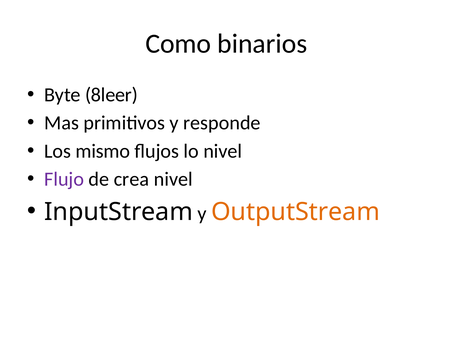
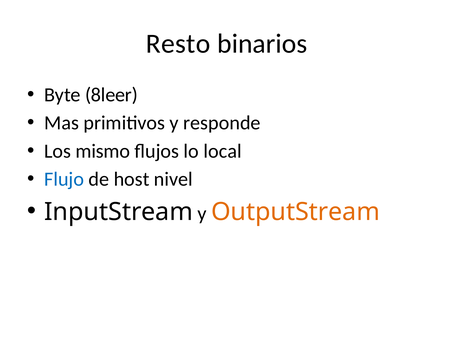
Como: Como -> Resto (178, 44)
lo nivel: nivel -> local (223, 151)
Flujo colour: purple -> blue (64, 180)
crea: crea -> host (132, 180)
